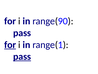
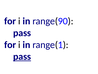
for underline: present -> none (10, 44)
